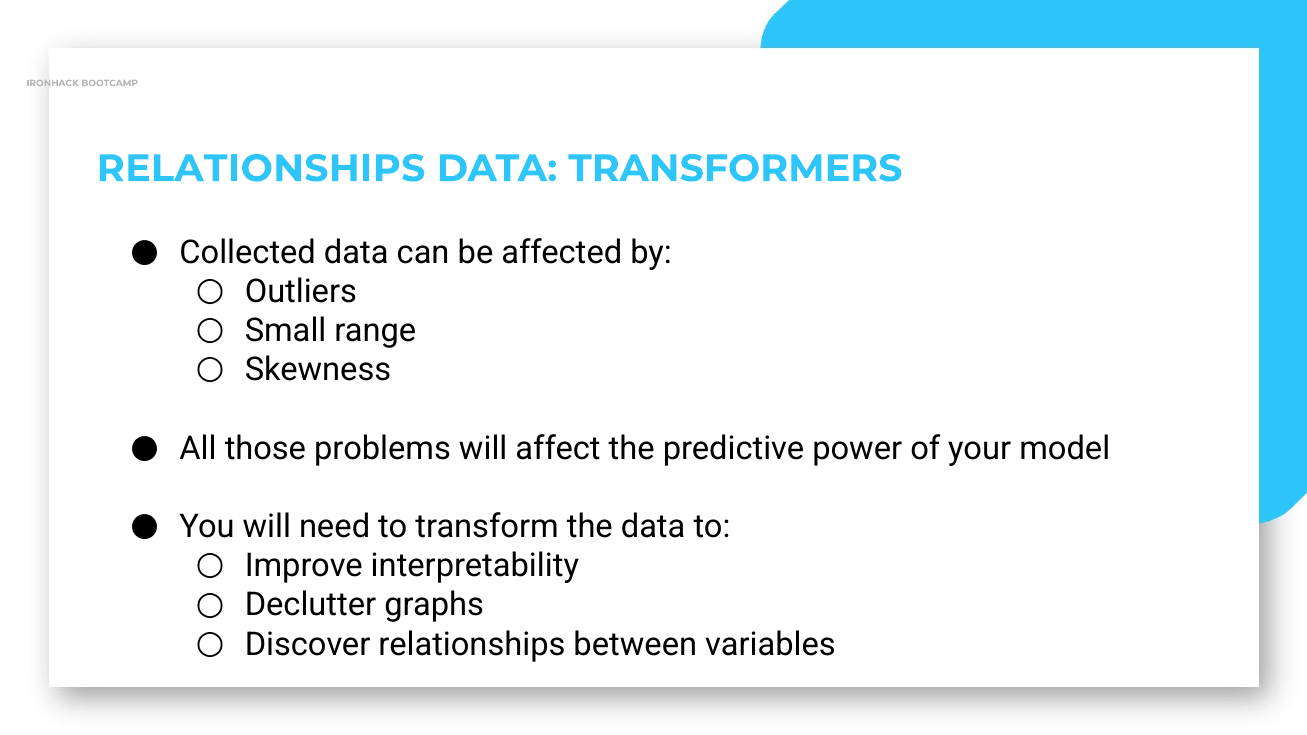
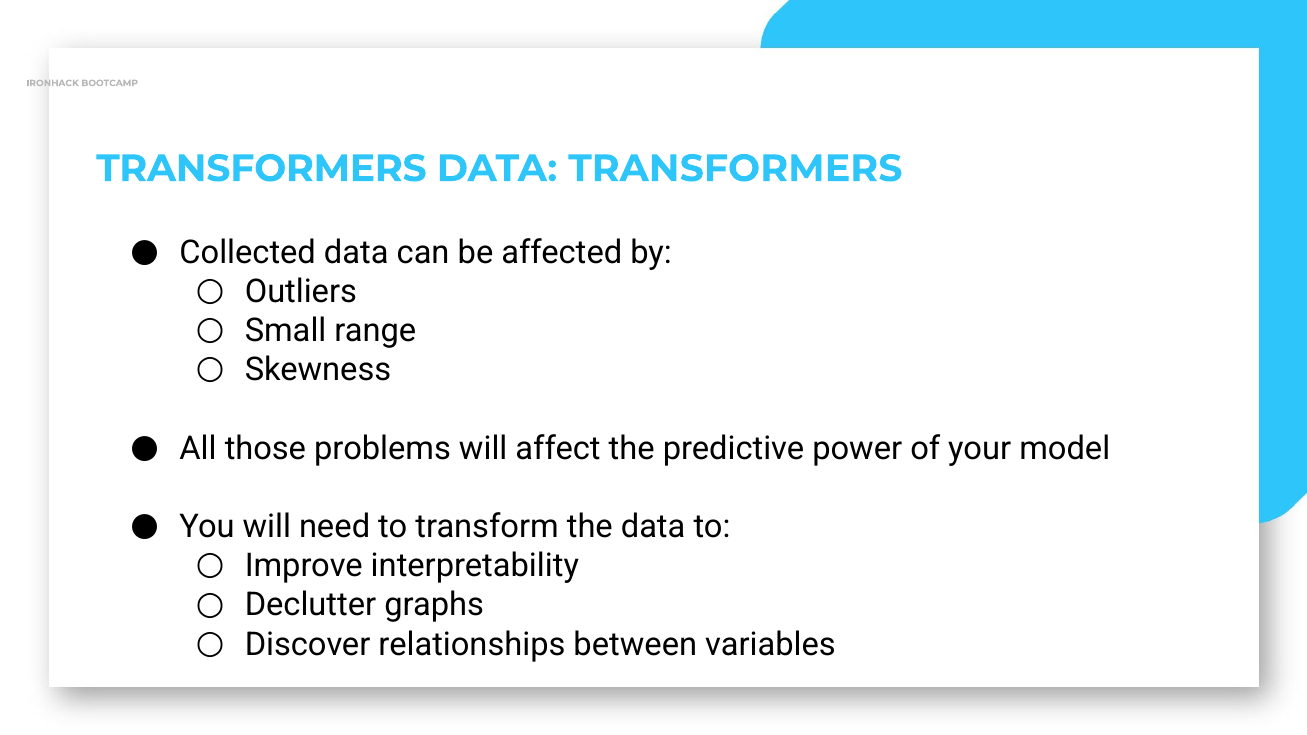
RELATIONSHIPS: RELATIONSHIPS -> TRANSFORMERS (261, 169)
